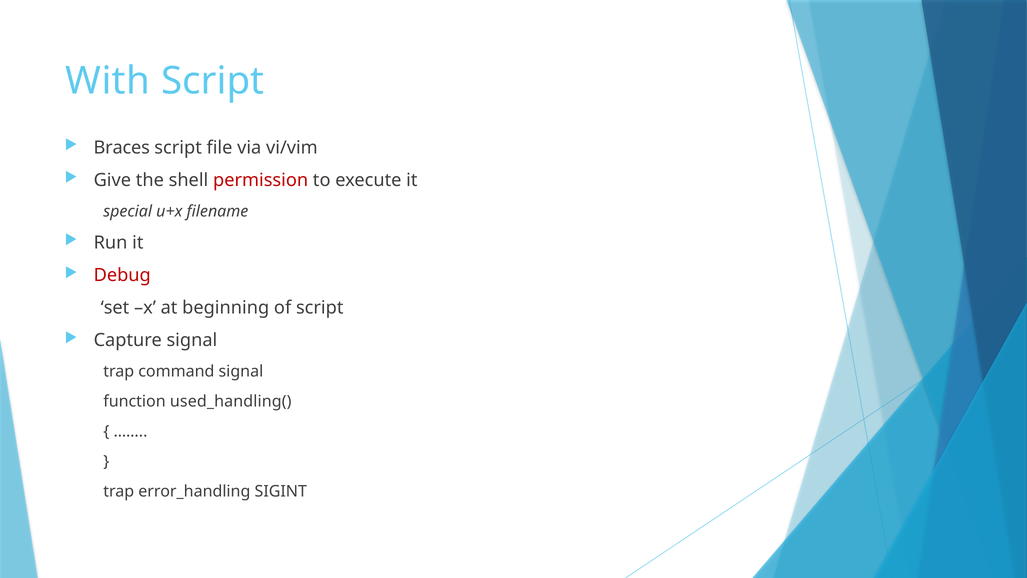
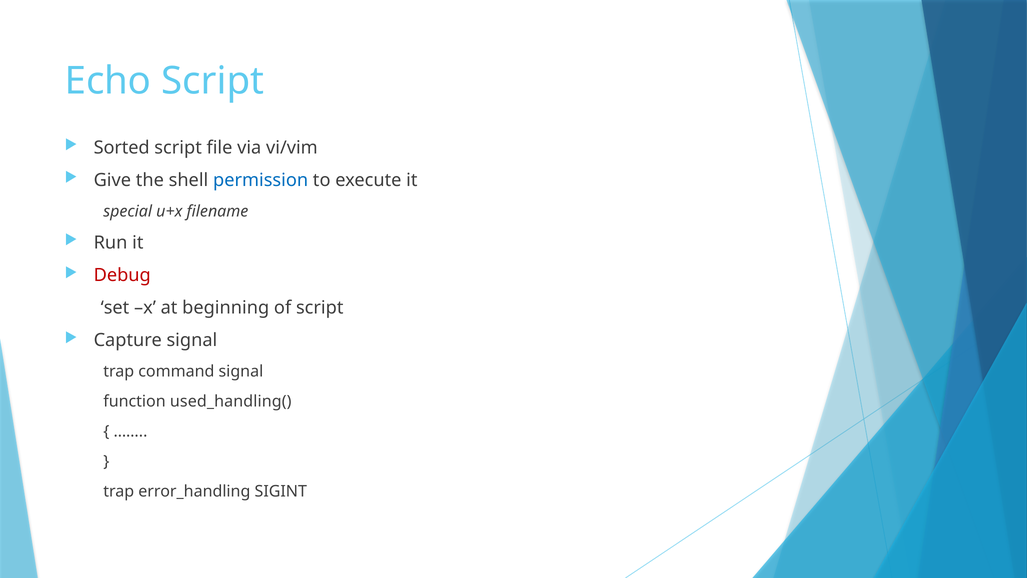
With: With -> Echo (108, 81)
Braces: Braces -> Sorted (122, 148)
permission colour: red -> blue (261, 180)
